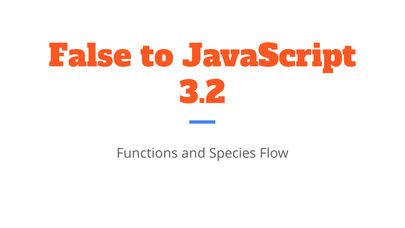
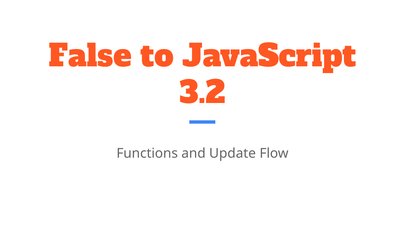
Species: Species -> Update (233, 153)
